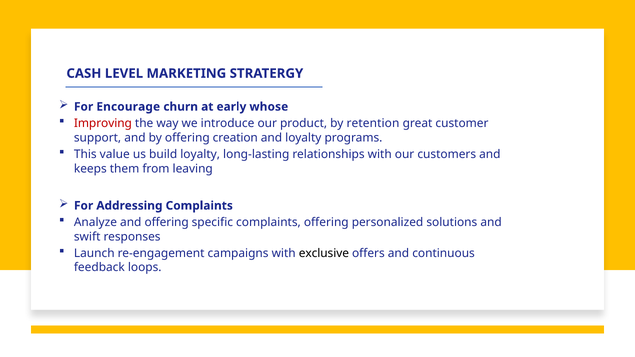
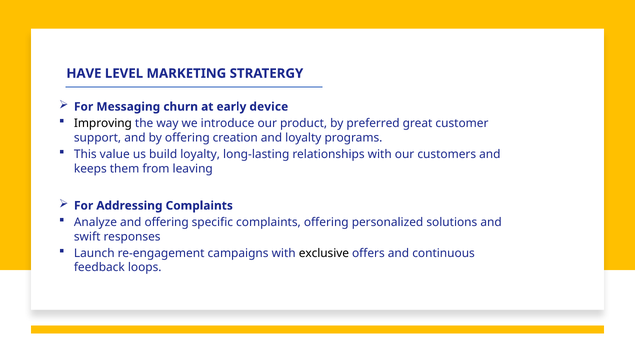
CASH: CASH -> HAVE (84, 73)
Encourage: Encourage -> Messaging (128, 107)
whose: whose -> device (269, 107)
Improving colour: red -> black (103, 123)
retention: retention -> preferred (373, 123)
